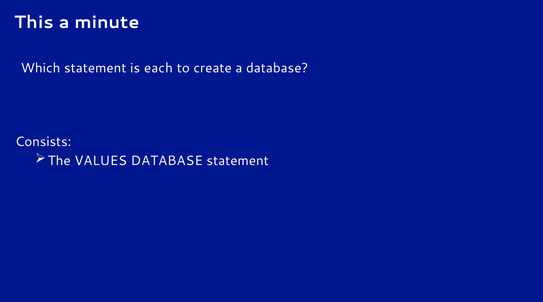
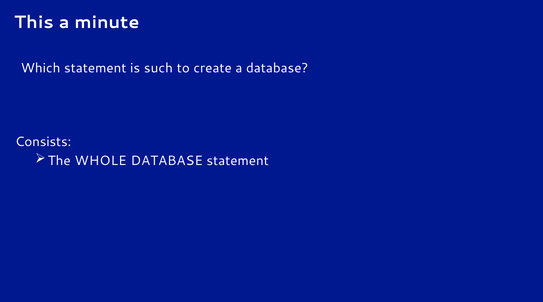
each: each -> such (158, 68)
VALUES: VALUES -> WHOLE (101, 160)
